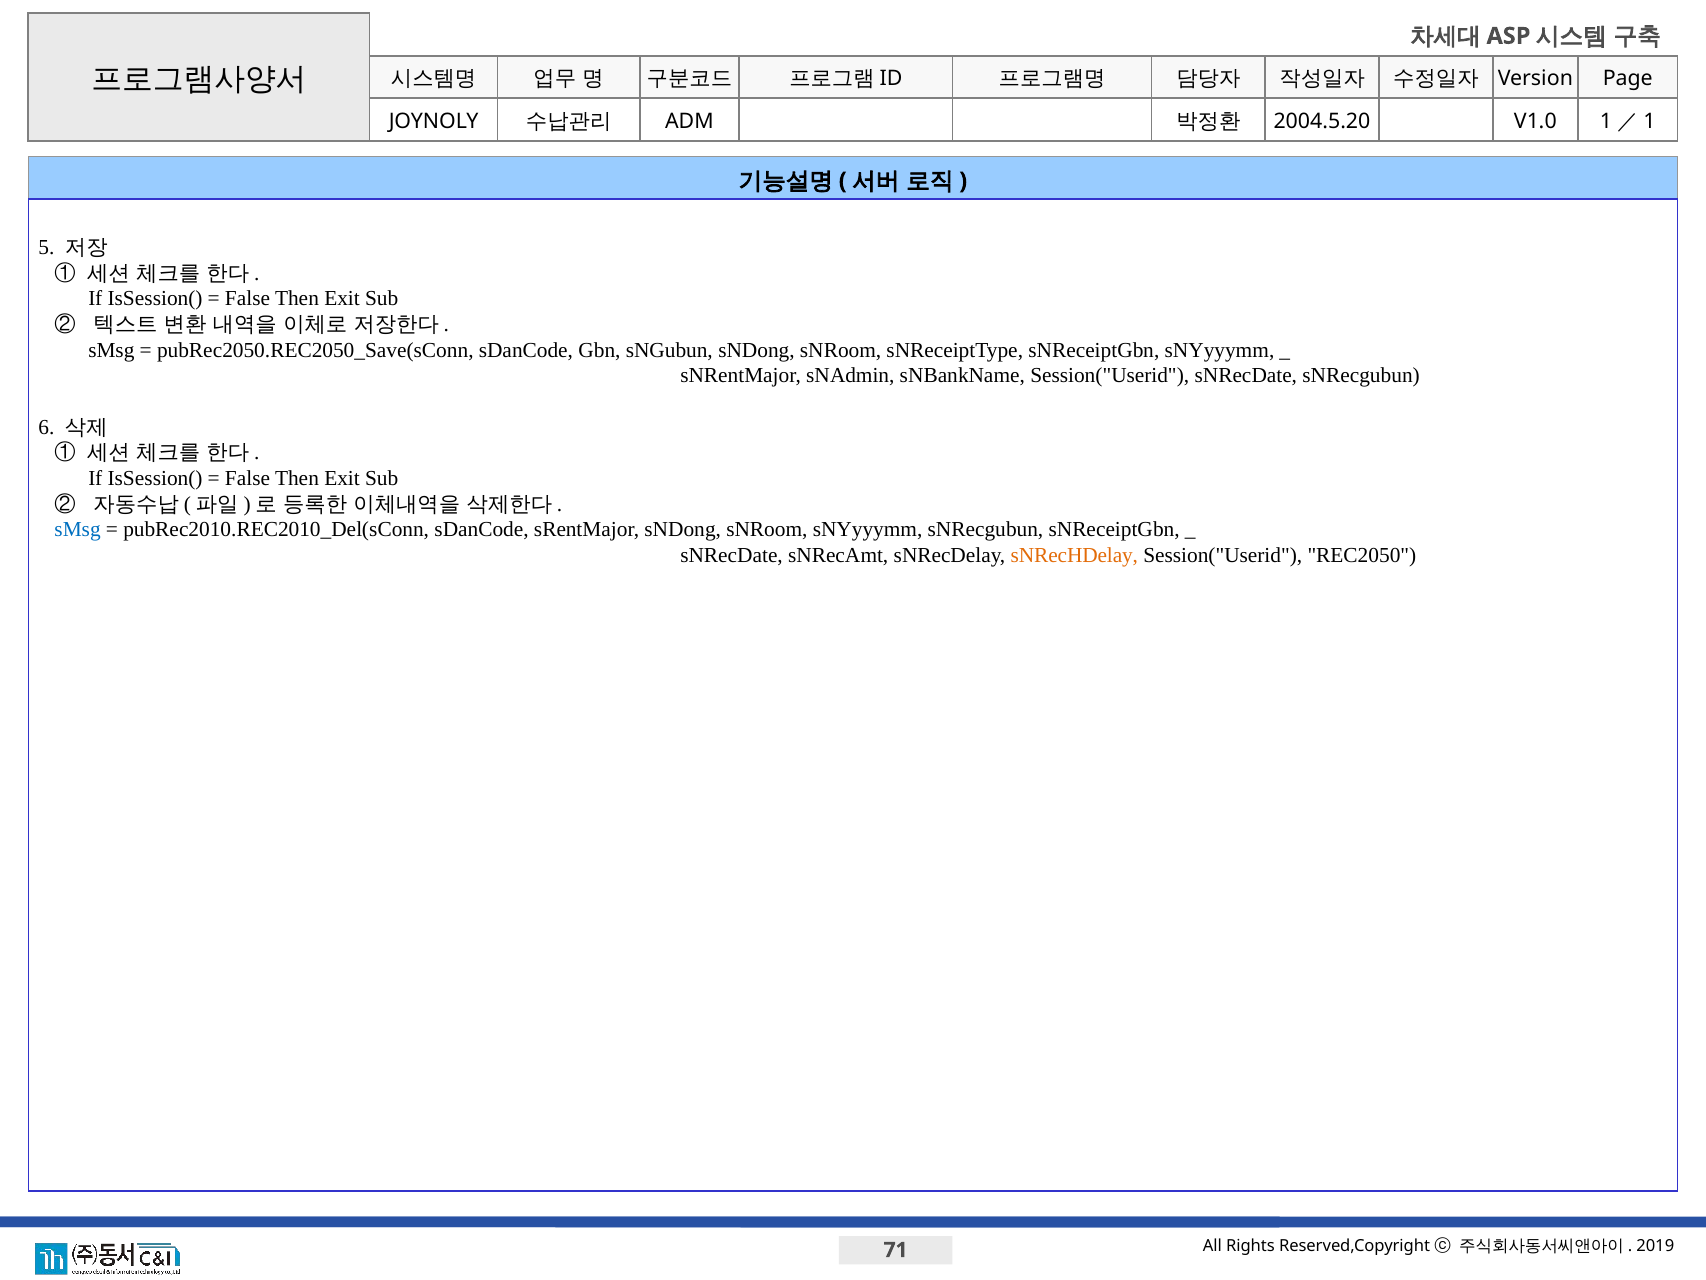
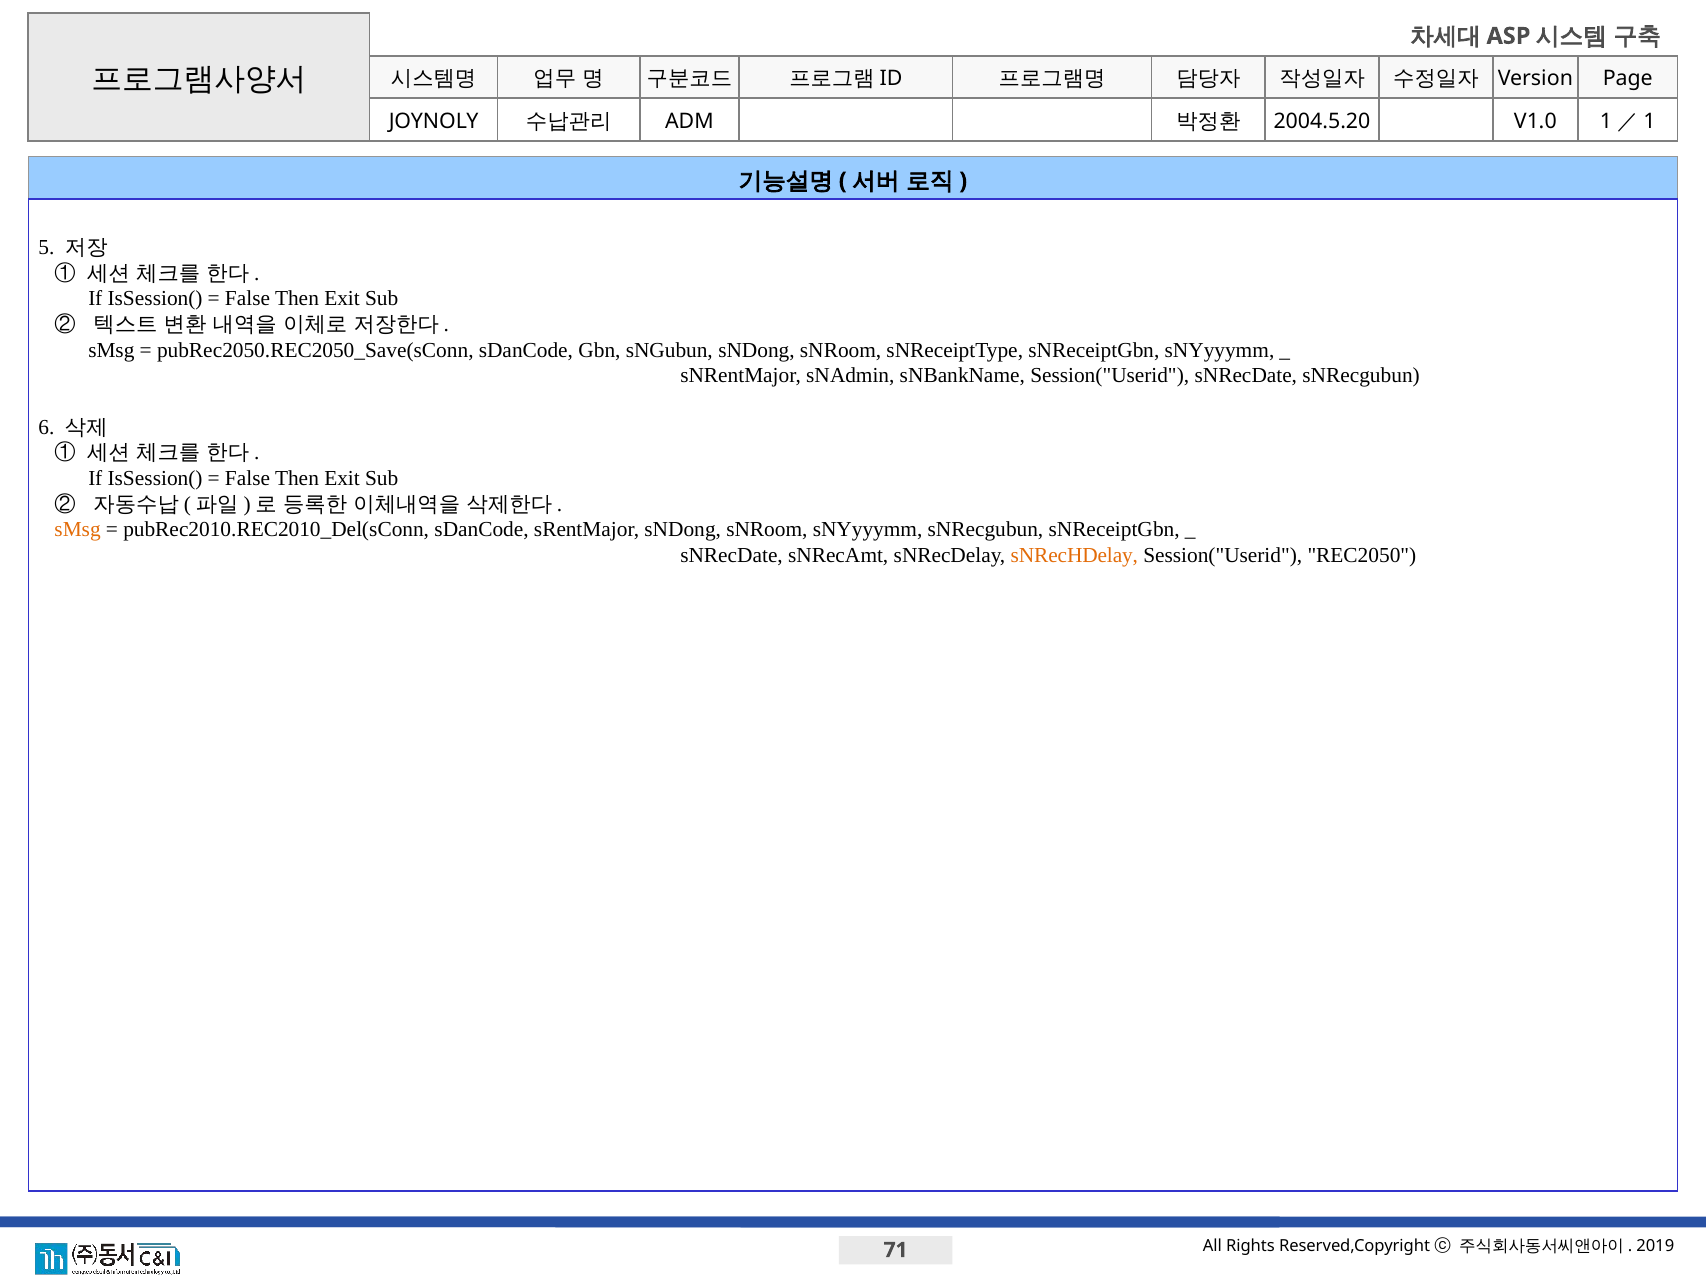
sMsg colour: blue -> orange (78, 529)
